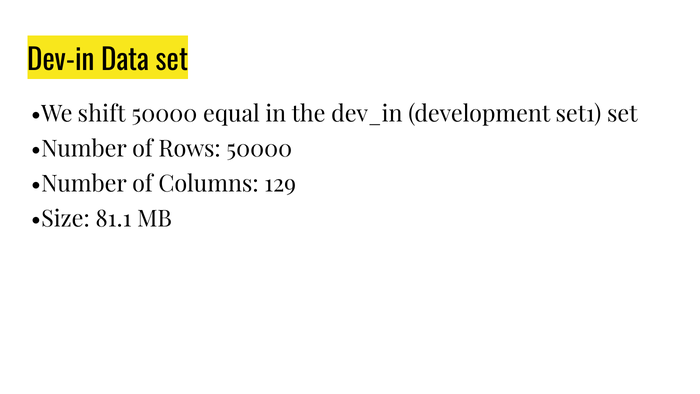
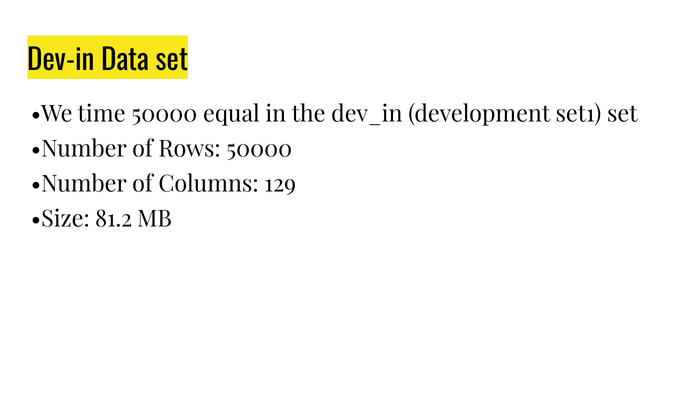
shift: shift -> time (102, 114)
81.1: 81.1 -> 81.2 (114, 219)
